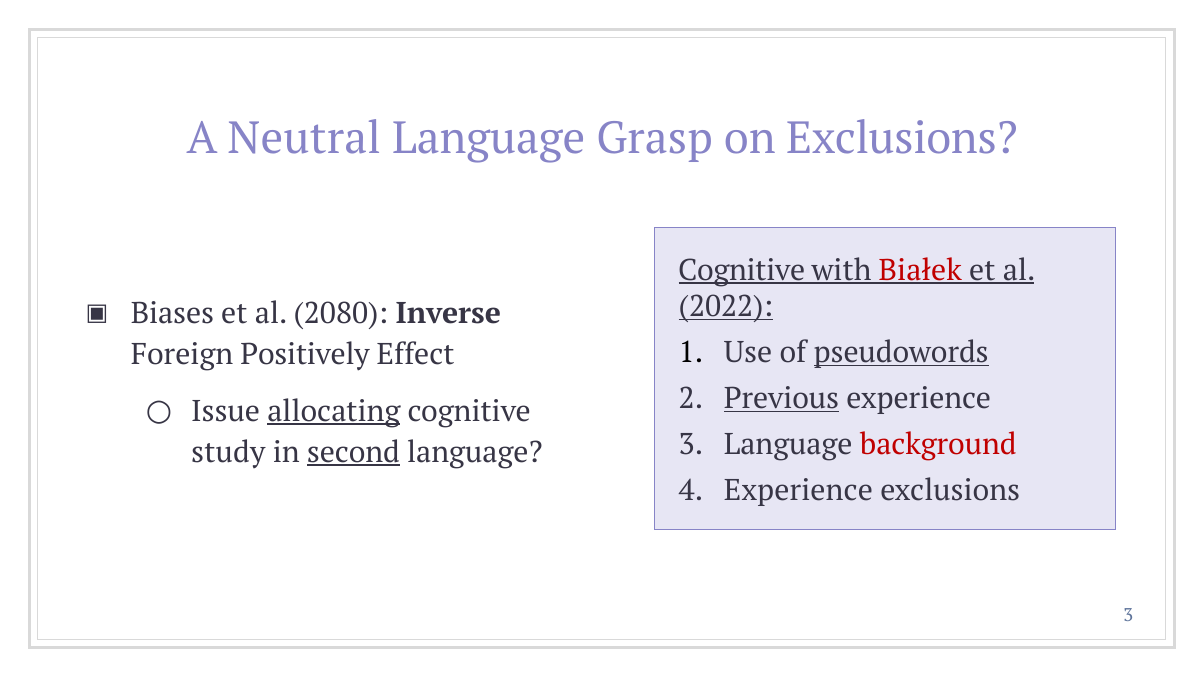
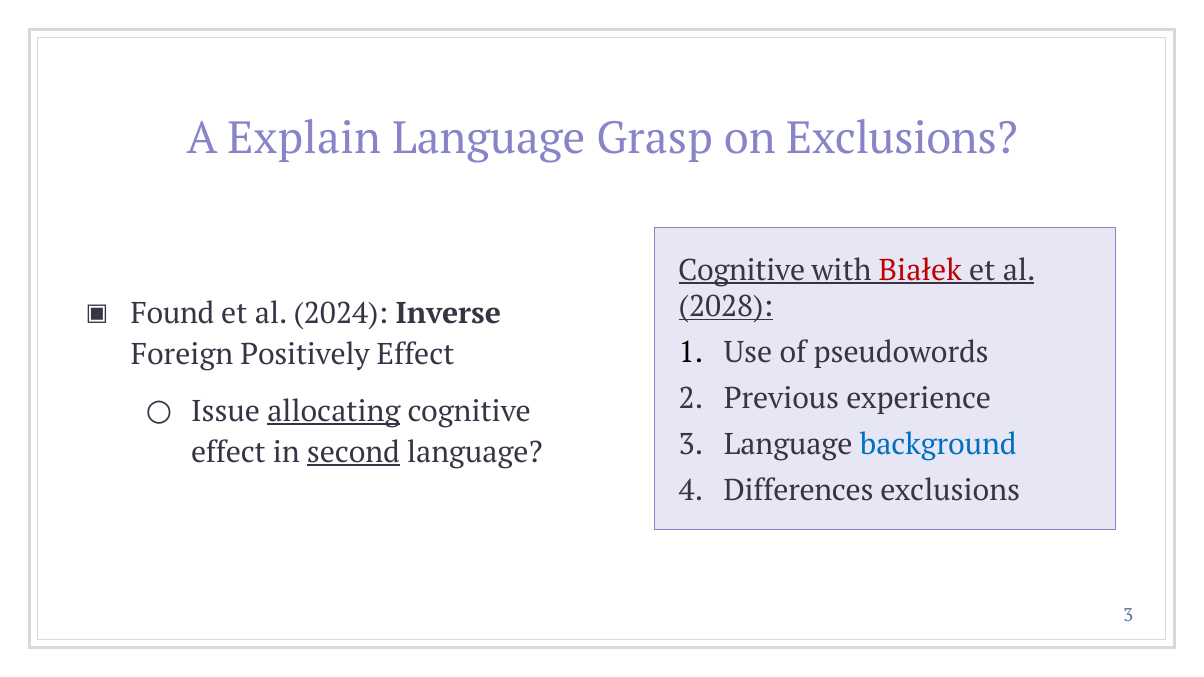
Neutral: Neutral -> Explain (304, 138)
2022: 2022 -> 2028 (726, 307)
Biases: Biases -> Found (173, 314)
2080: 2080 -> 2024 (341, 314)
pseudowords underline: present -> none (901, 353)
Previous underline: present -> none (782, 399)
background colour: red -> blue (938, 445)
study: study -> effect (228, 453)
Experience: Experience -> Differences (799, 491)
